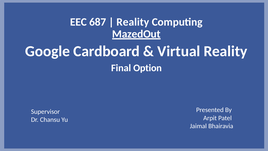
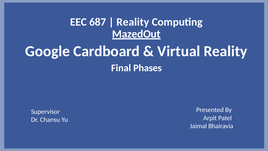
Option: Option -> Phases (148, 68)
